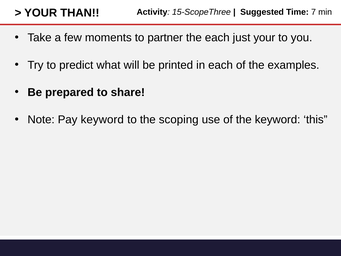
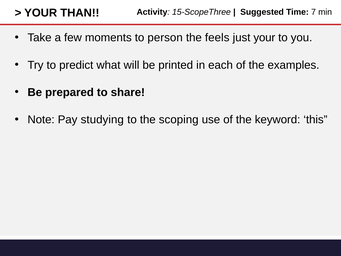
partner: partner -> person (165, 38)
the each: each -> feels (217, 38)
Pay keyword: keyword -> studying (102, 120)
